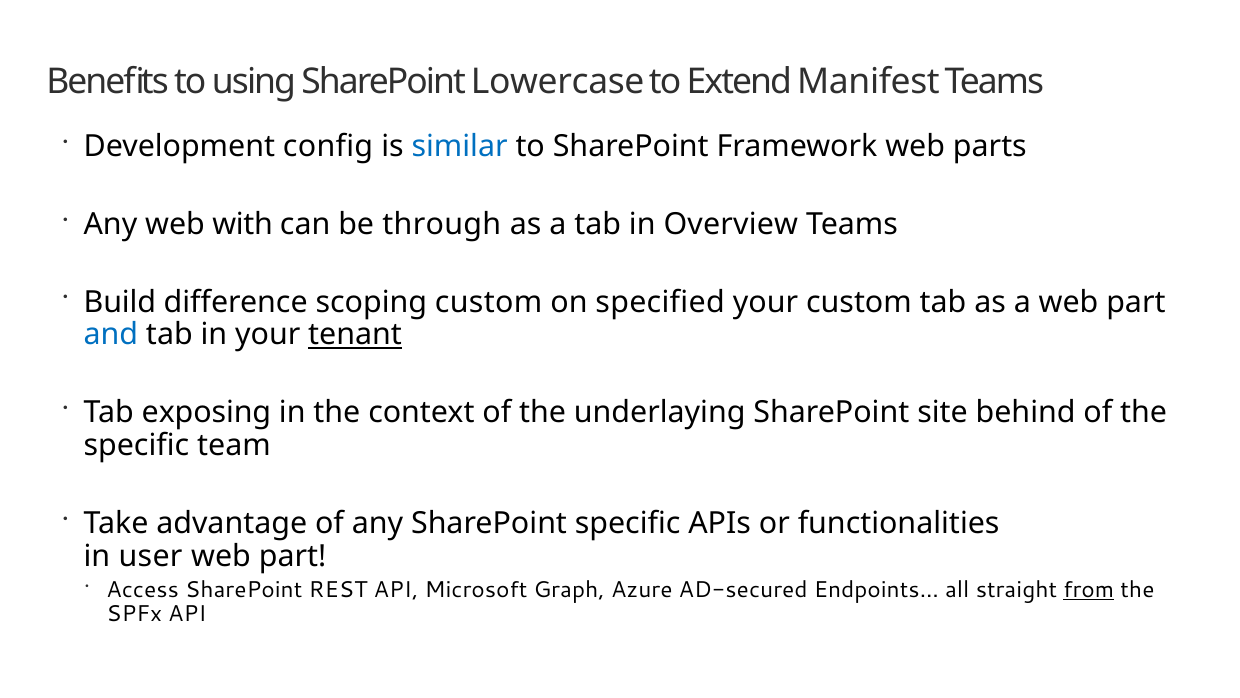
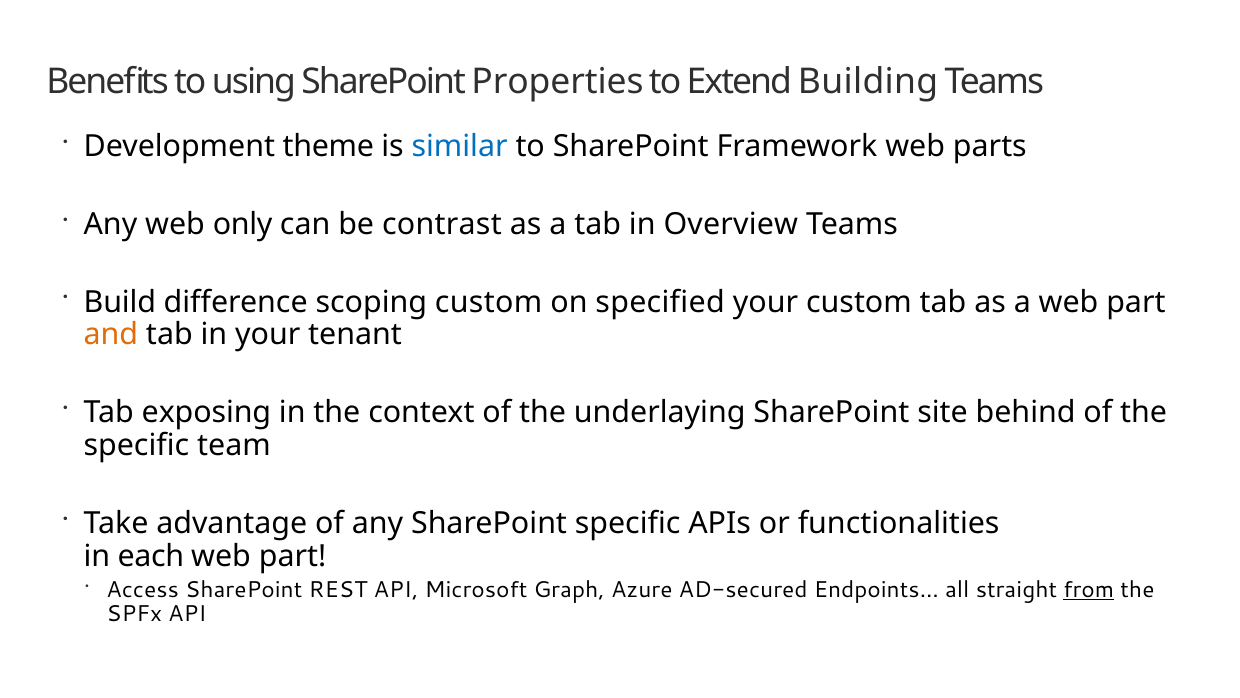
Lowercase: Lowercase -> Properties (558, 82)
Manifest: Manifest -> Building (868, 82)
config: config -> theme (328, 146)
with: with -> only (243, 224)
through: through -> contrast (442, 224)
and colour: blue -> orange (111, 335)
tenant underline: present -> none (355, 335)
user: user -> each (151, 556)
